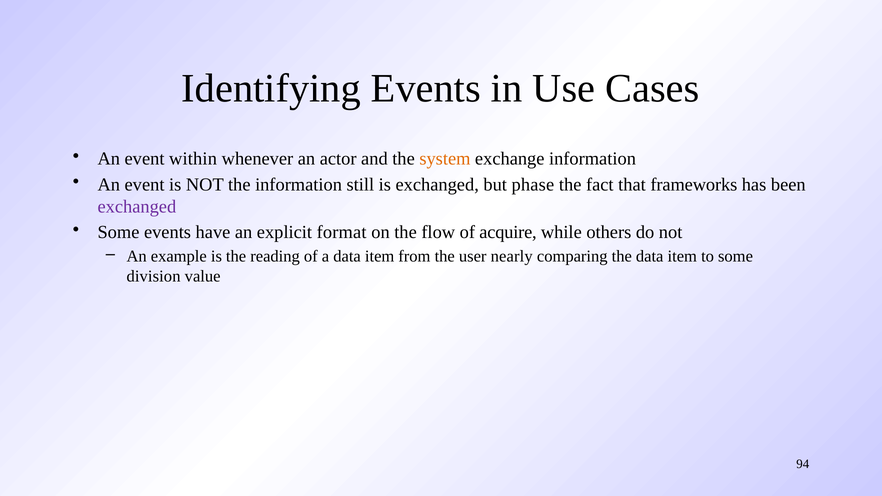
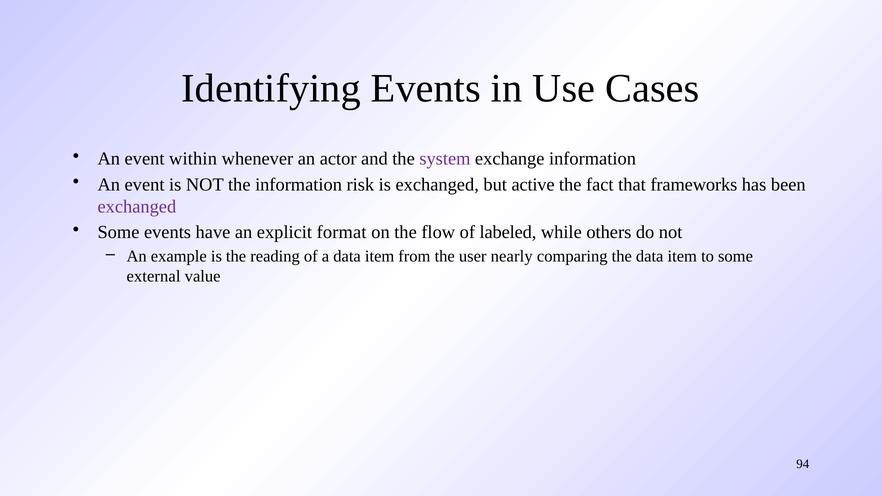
system colour: orange -> purple (445, 159)
still: still -> risk (360, 185)
phase: phase -> active (533, 185)
acquire: acquire -> labeled (508, 232)
division: division -> external (154, 276)
